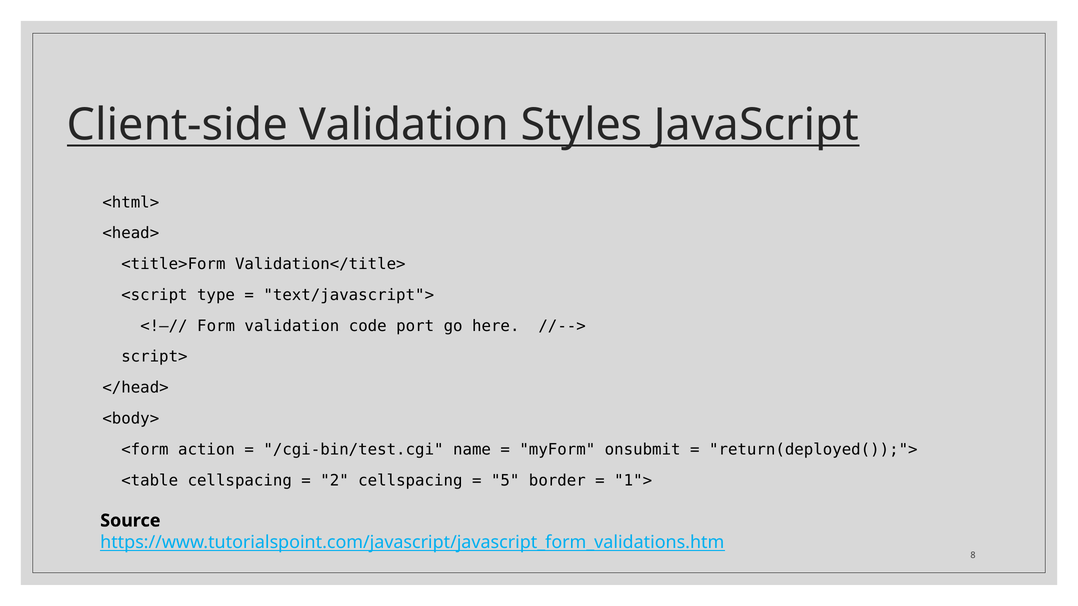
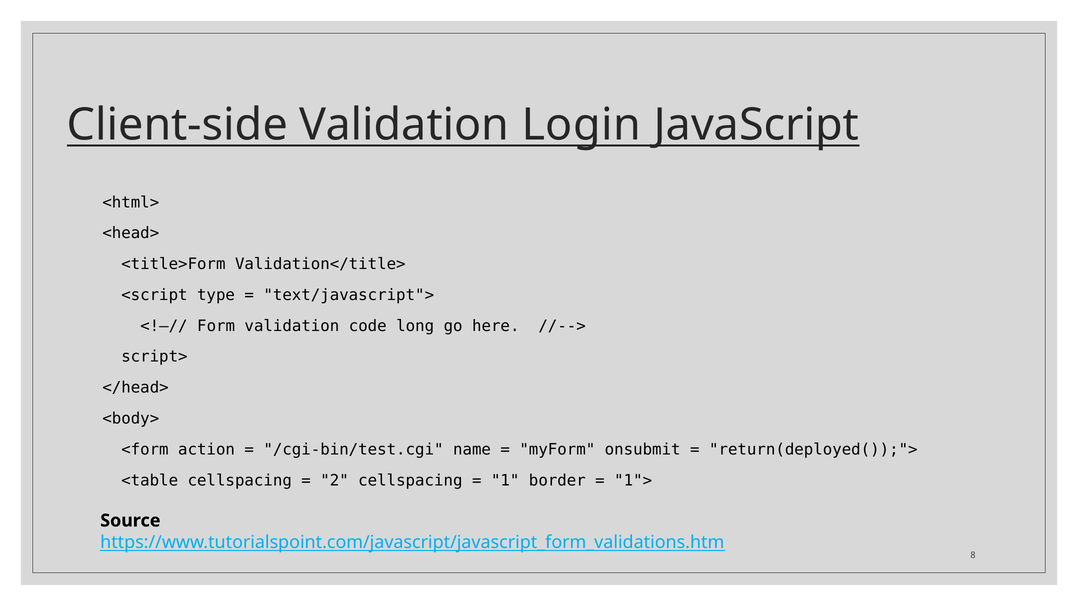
Styles: Styles -> Login (581, 125)
port: port -> long (415, 326)
5: 5 -> 1 (505, 481)
